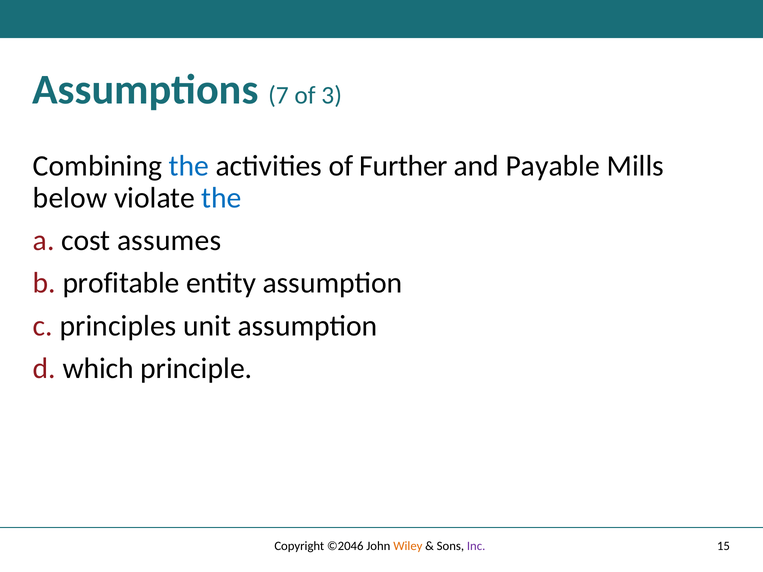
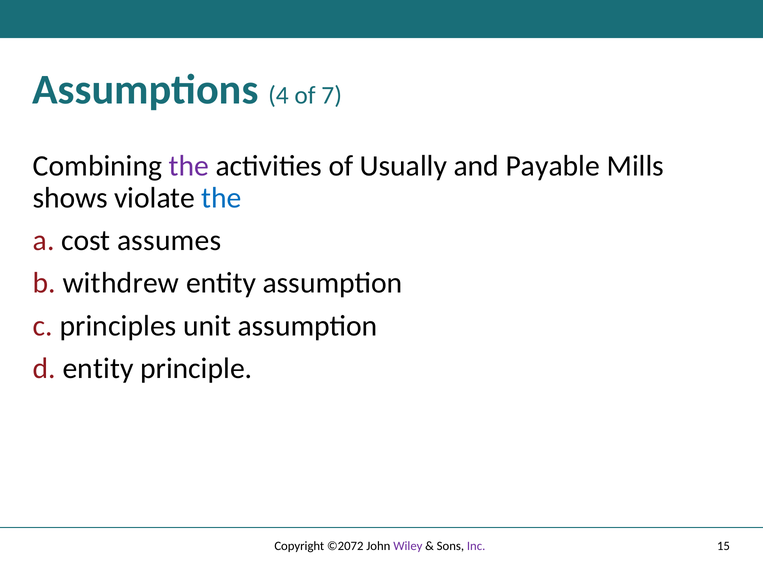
7: 7 -> 4 (278, 96)
3: 3 -> 7 (332, 96)
the colour: blue -> purple (189, 166)
Further: Further -> Usually (404, 166)
below: below -> shows (70, 198)
profitable: profitable -> withdrew (121, 283)
d which: which -> entity (98, 369)
©2046: ©2046 -> ©2072 (345, 546)
Wiley colour: orange -> purple (408, 546)
